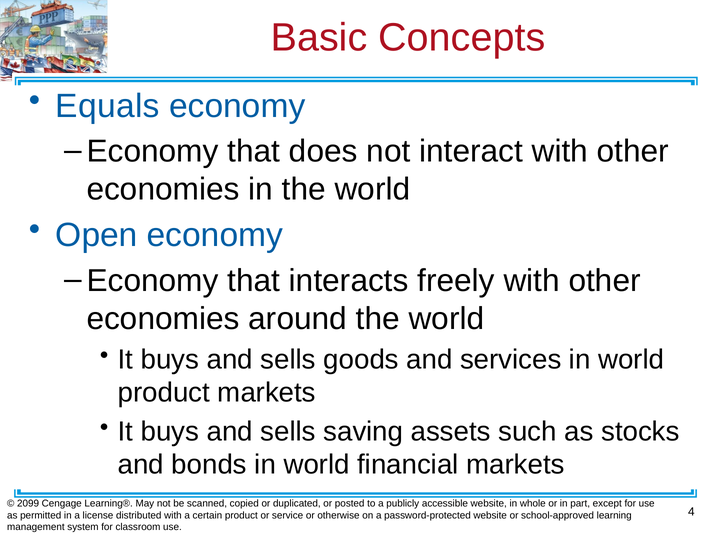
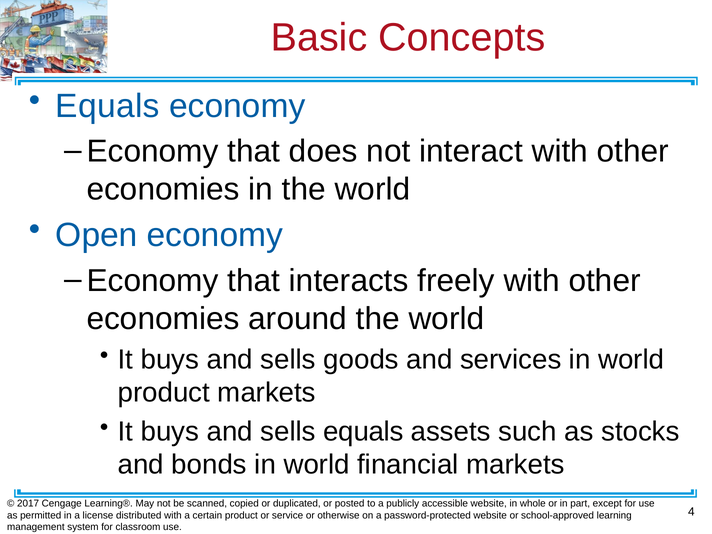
sells saving: saving -> equals (363, 432)
2099: 2099 -> 2017 (28, 503)
